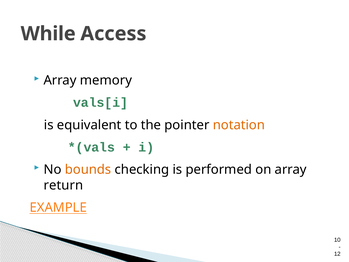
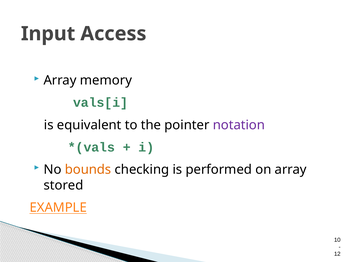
While: While -> Input (48, 34)
notation colour: orange -> purple (239, 125)
return: return -> stored (63, 185)
